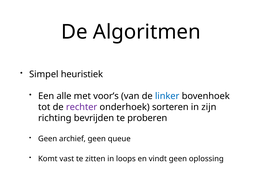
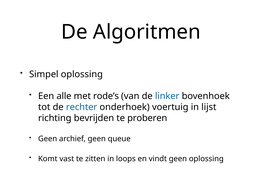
Simpel heuristiek: heuristiek -> oplossing (82, 75)
voor’s: voor’s -> rode’s (106, 96)
rechter colour: purple -> blue (82, 107)
sorteren: sorteren -> voertuig (170, 107)
zijn: zijn -> lijst (209, 107)
